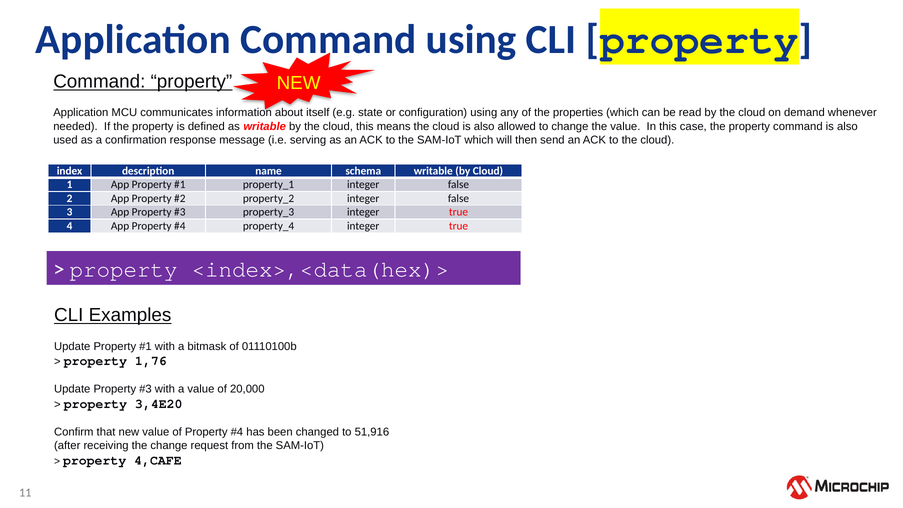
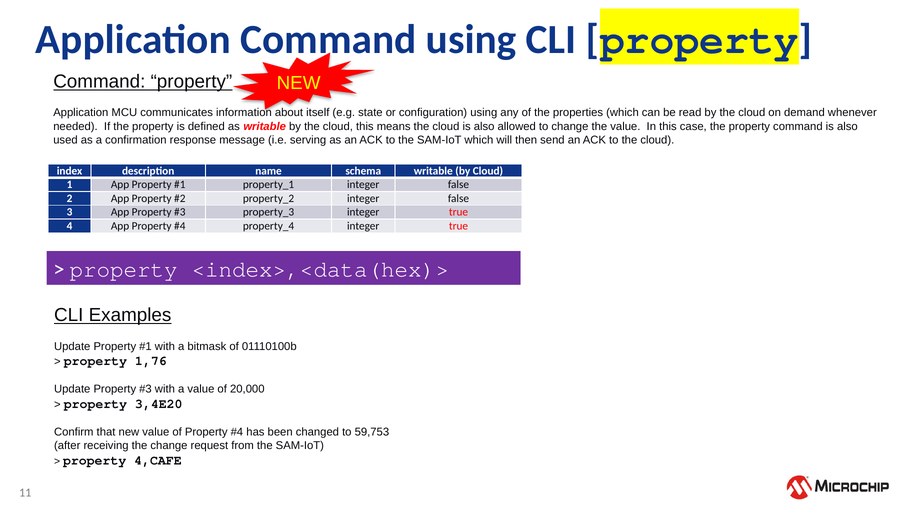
51,916: 51,916 -> 59,753 (372, 432)
